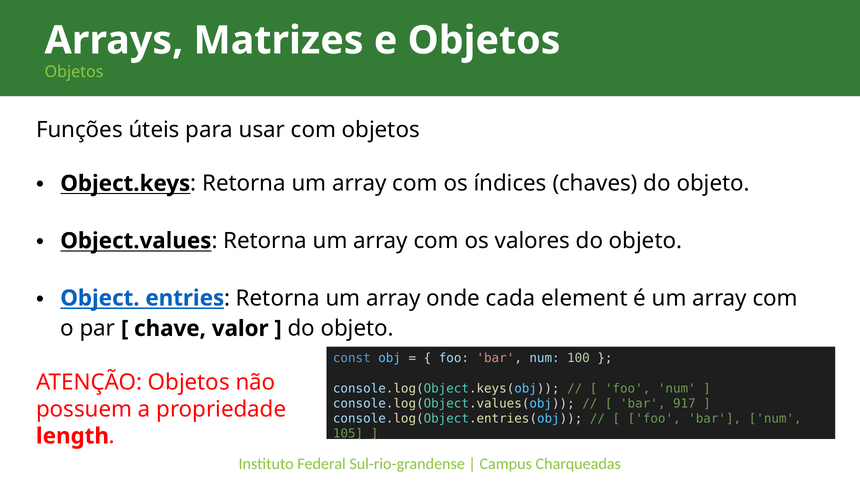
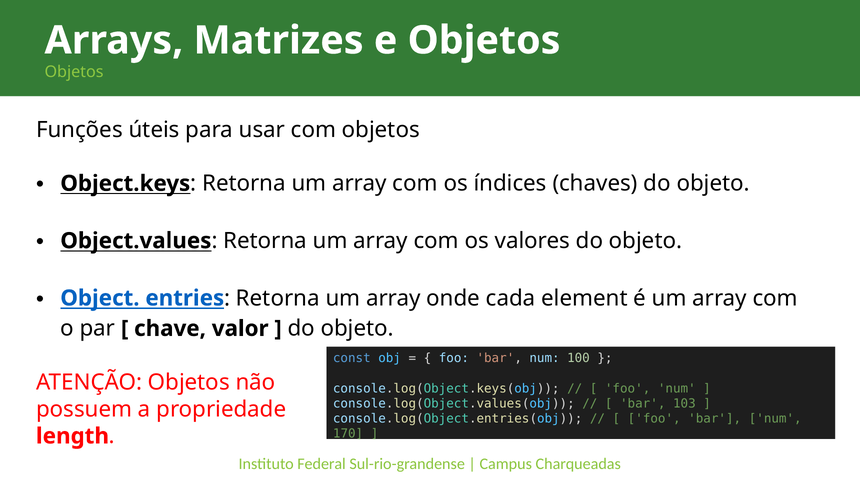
917: 917 -> 103 (684, 403)
105: 105 -> 170 (348, 433)
